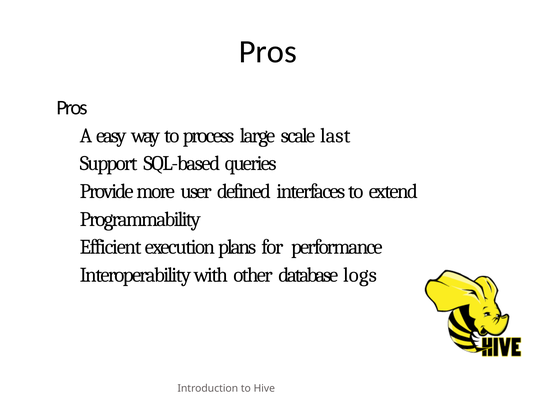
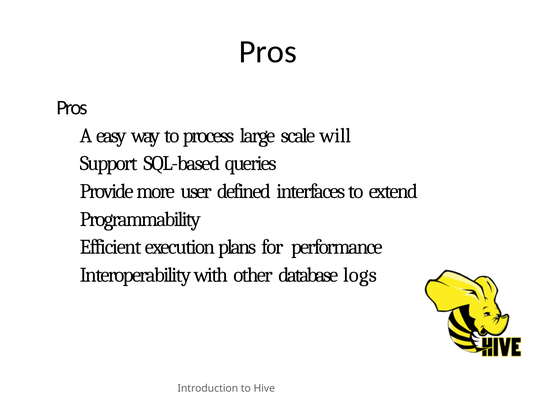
last: last -> will (335, 136)
